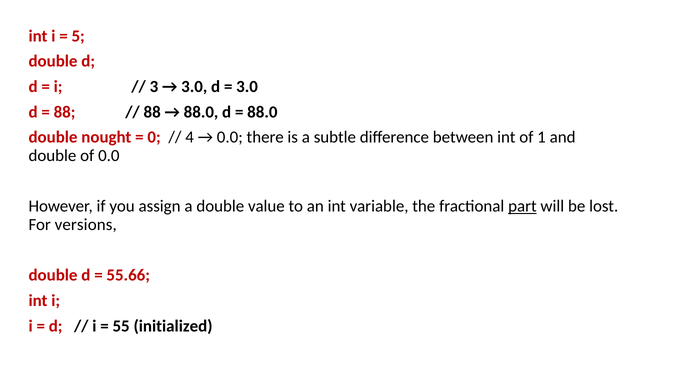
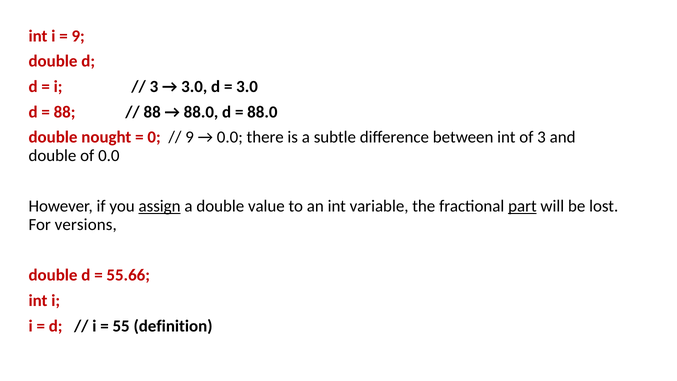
5: 5 -> 9 (78, 36)
4: 4 -> 9 (190, 137)
of 1: 1 -> 3 (541, 137)
assign underline: none -> present (160, 206)
initialized: initialized -> definition (173, 326)
